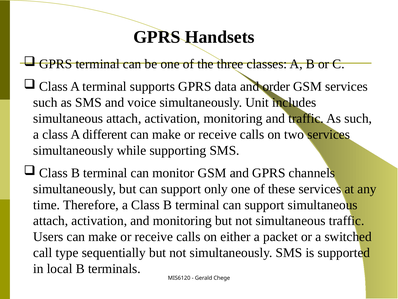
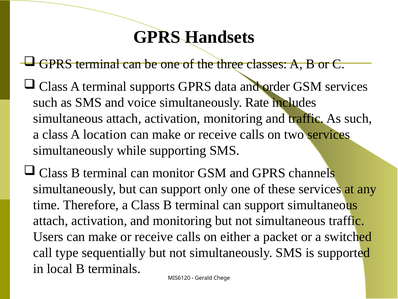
Unit: Unit -> Rate (257, 102)
different: different -> location (105, 134)
